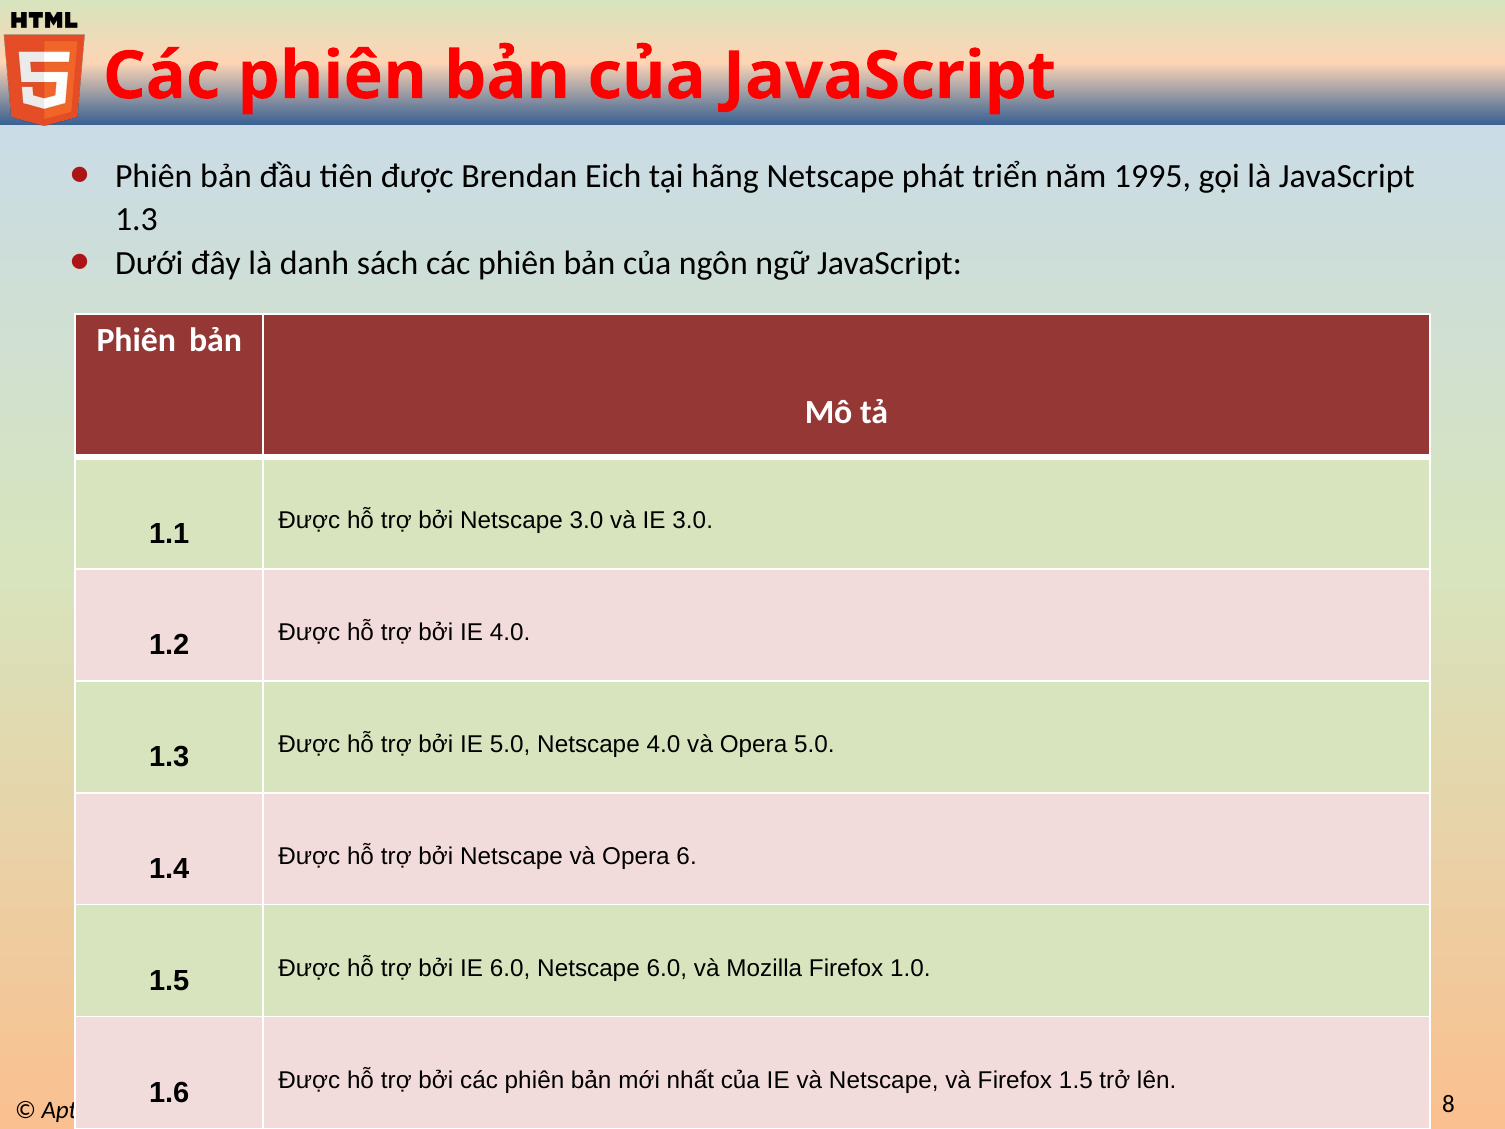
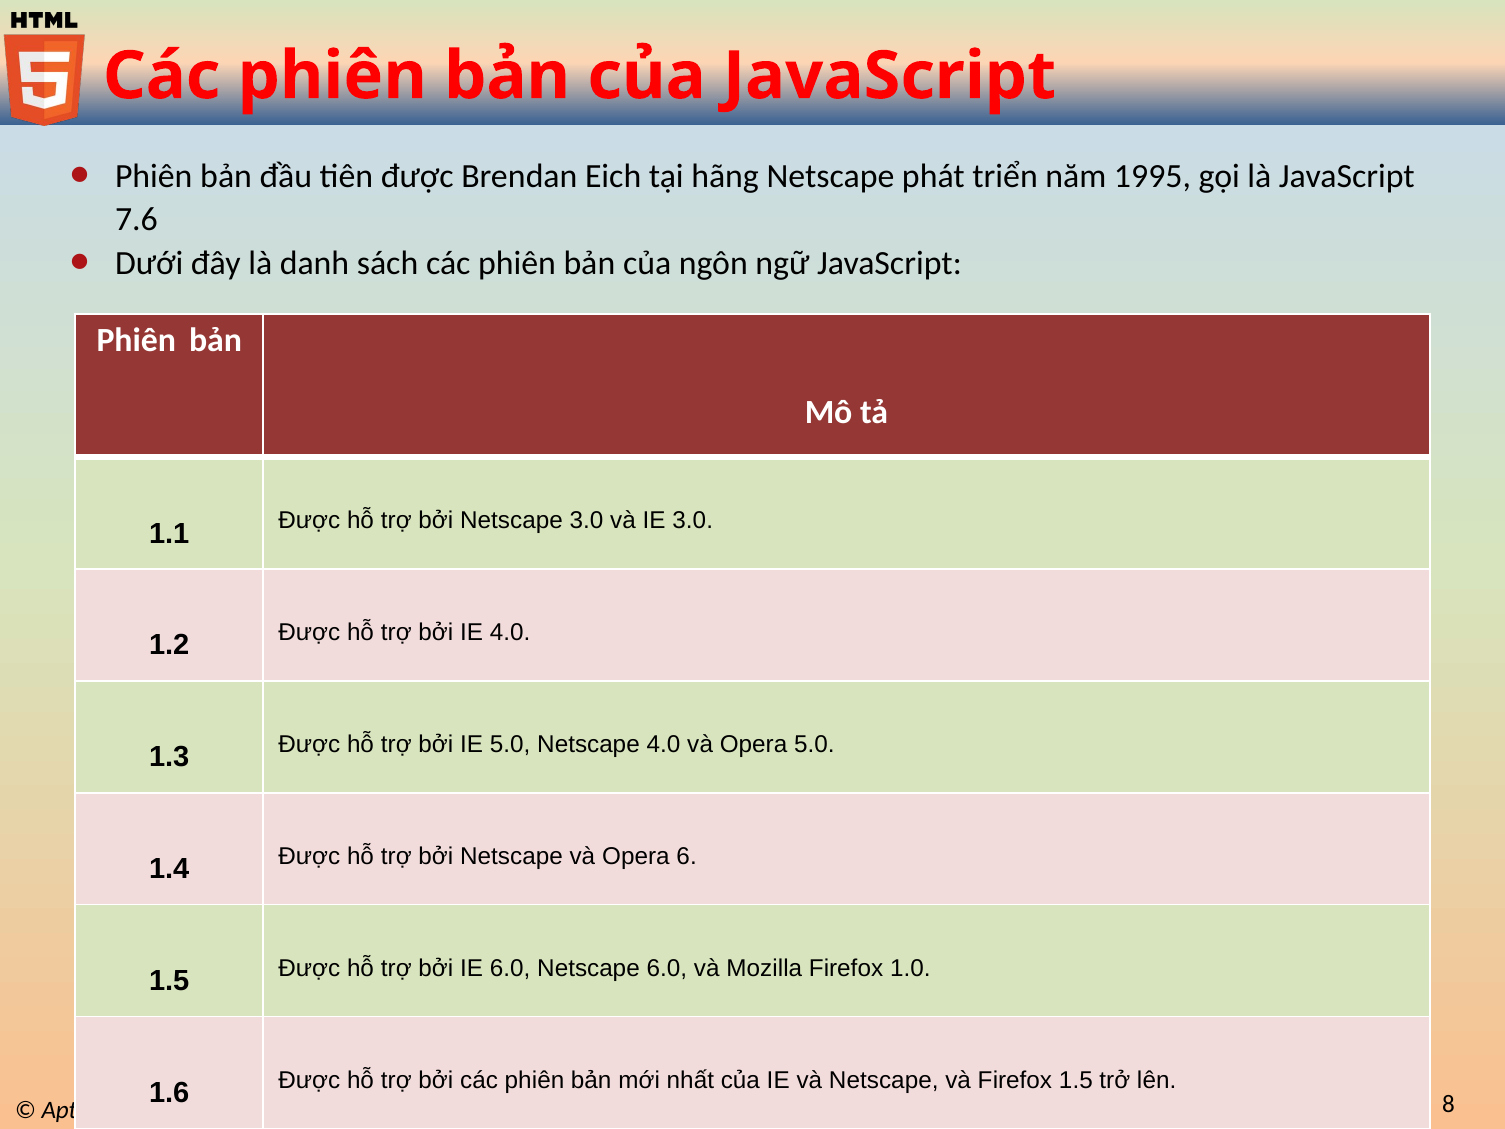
1.3: 1.3 -> 7.6 (136, 220)
